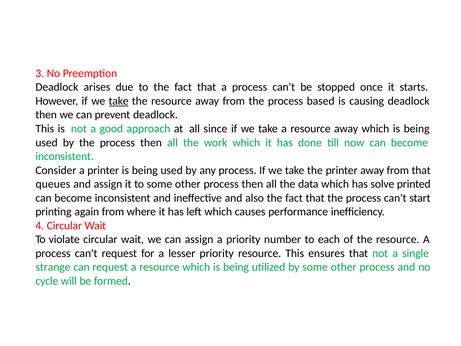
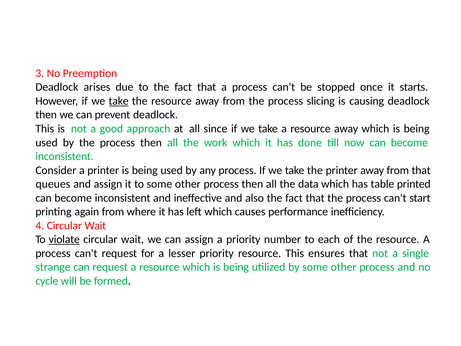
based: based -> slicing (321, 101)
solve: solve -> table (382, 184)
violate underline: none -> present (64, 239)
